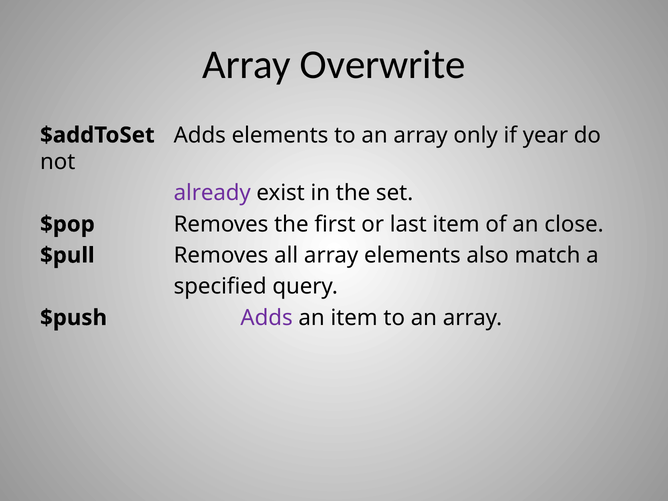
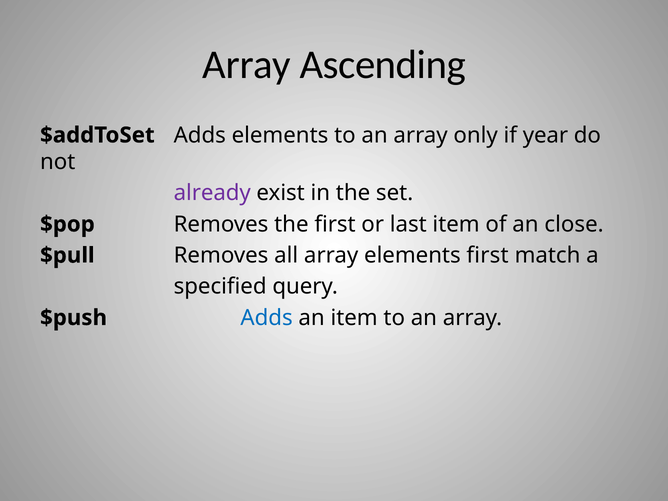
Overwrite: Overwrite -> Ascending (383, 65)
elements also: also -> first (488, 255)
Adds colour: purple -> blue (267, 318)
